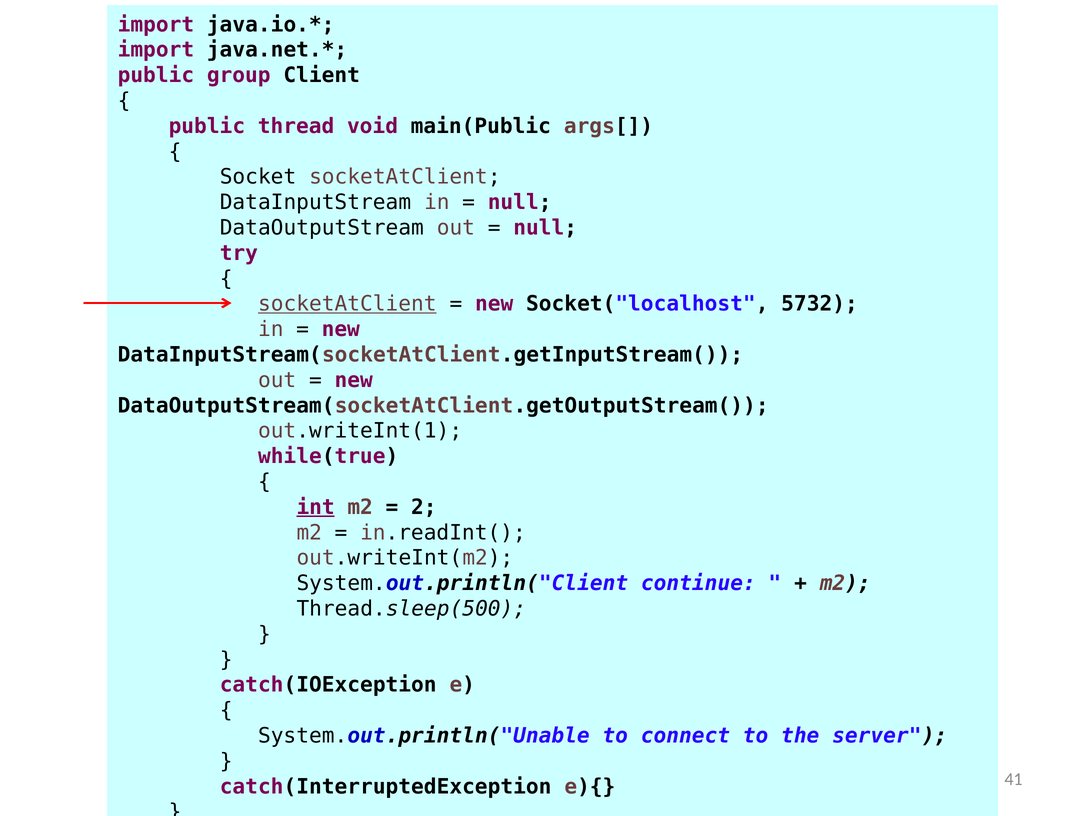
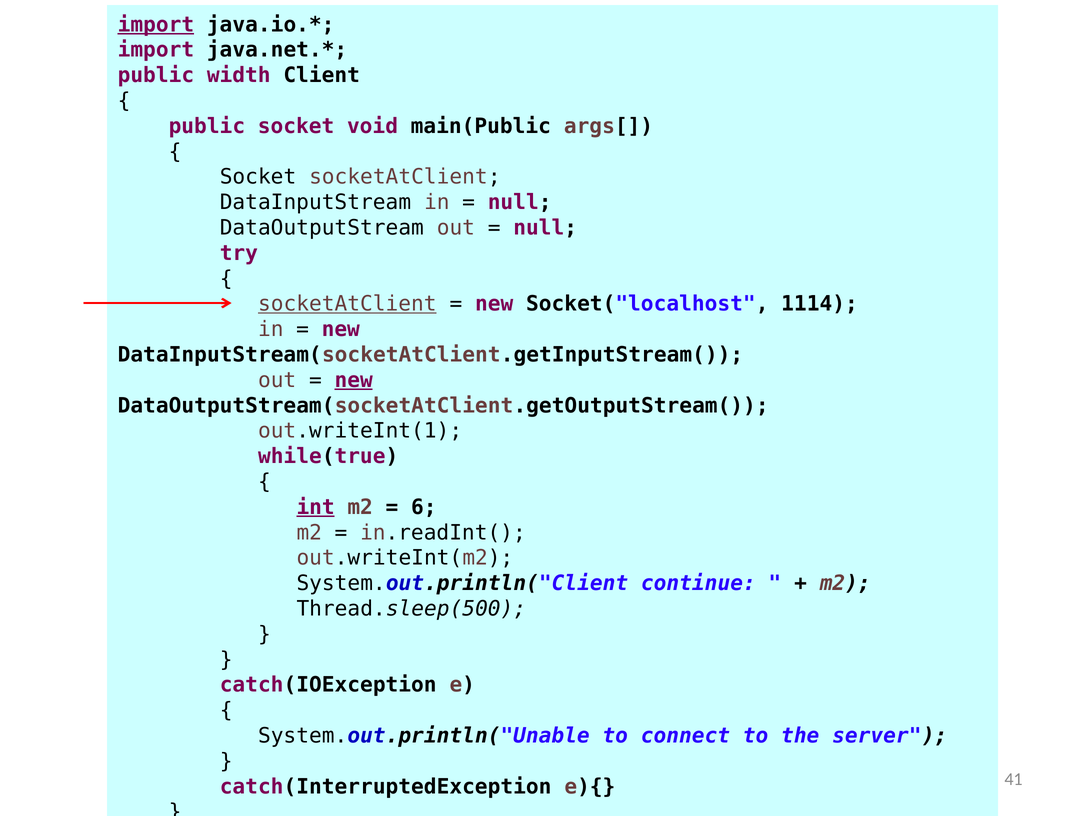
import underline: none -> present (156, 25)
group: group -> width (239, 75)
public thread: thread -> socket (296, 126)
5732: 5732 -> 1114 (820, 304)
new underline: none -> present (354, 380)
2: 2 -> 6 (424, 507)
